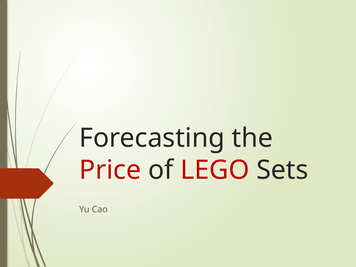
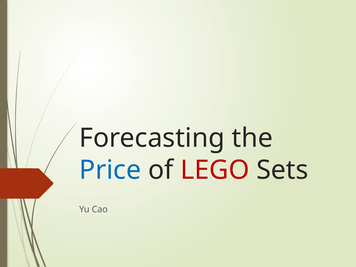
Price colour: red -> blue (110, 170)
